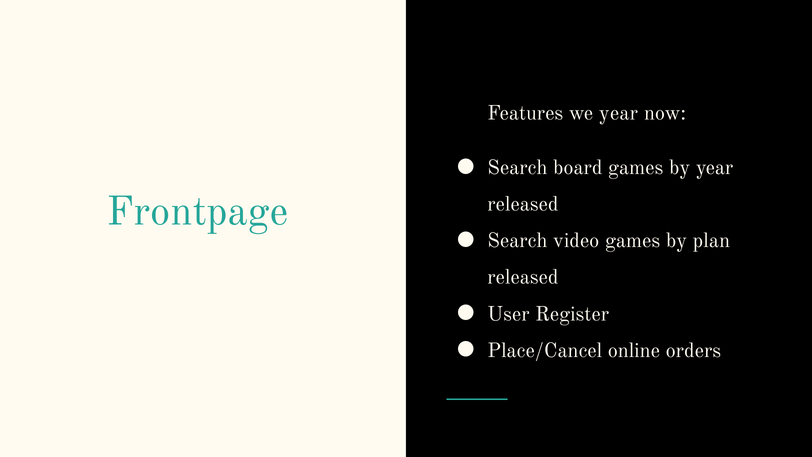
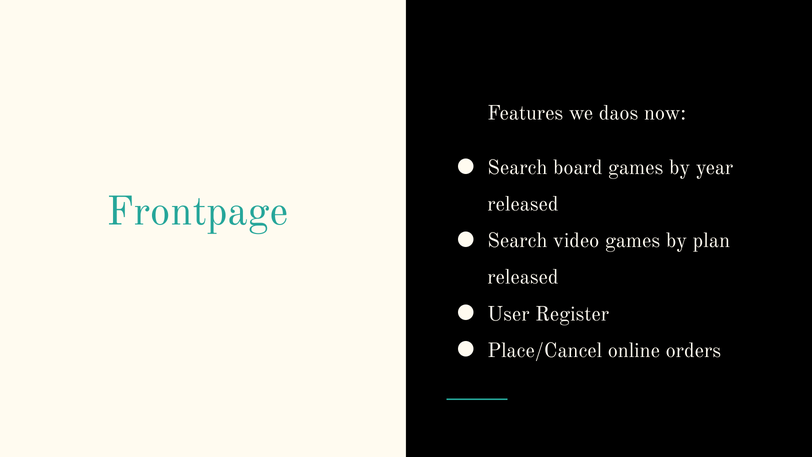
we year: year -> daos (619, 113)
